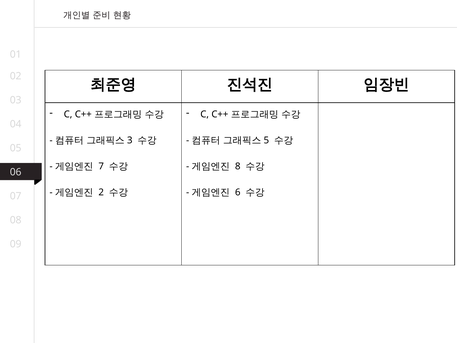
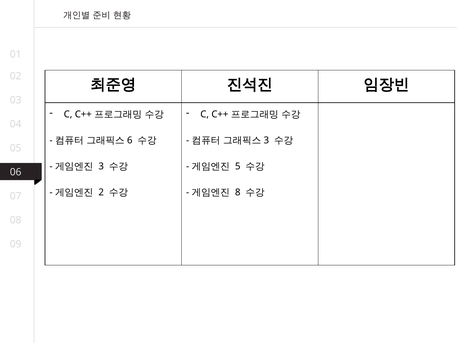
3: 3 -> 6 (130, 140)
5: 5 -> 3 (266, 140)
7: 7 -> 3 (101, 166)
8: 8 -> 5 (238, 166)
6: 6 -> 8 (238, 192)
